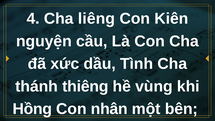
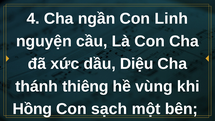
liêng: liêng -> ngần (97, 19)
Kiên: Kiên -> Linh (171, 19)
Tình: Tình -> Diệu (137, 64)
nhân: nhân -> sạch (109, 109)
